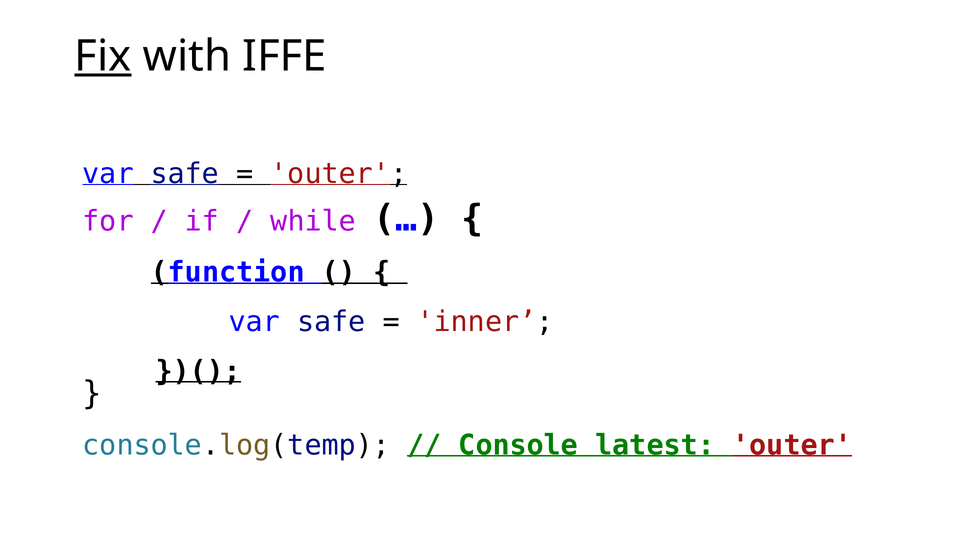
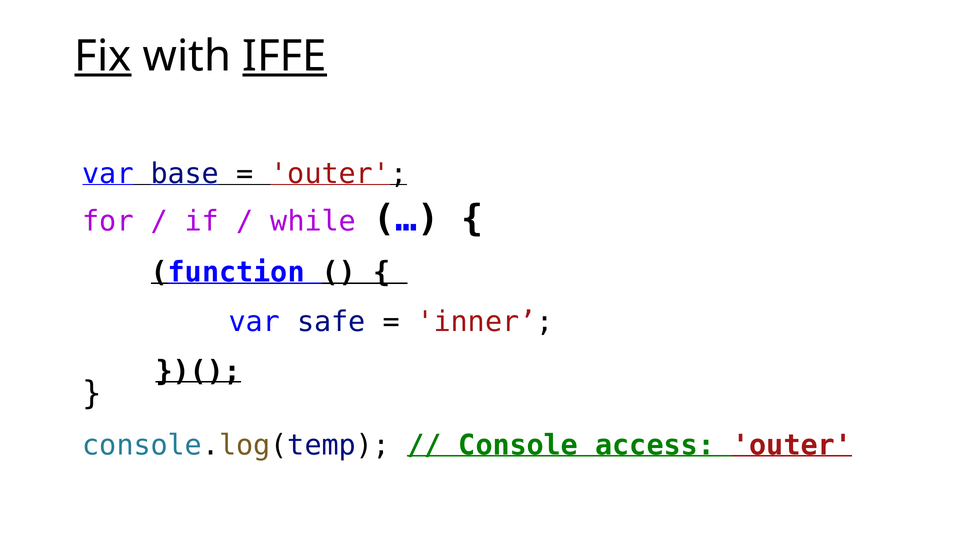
IFFE underline: none -> present (285, 56)
safe: safe -> base (185, 174)
latest: latest -> access (655, 445)
